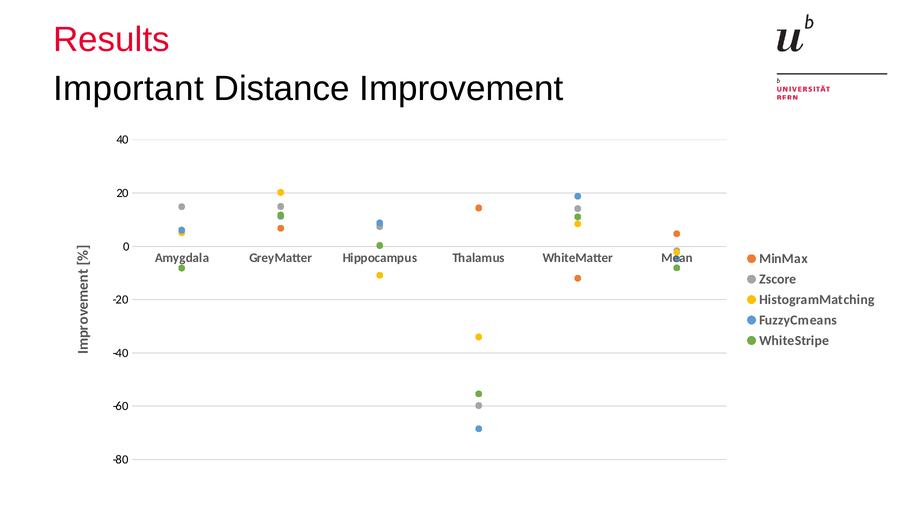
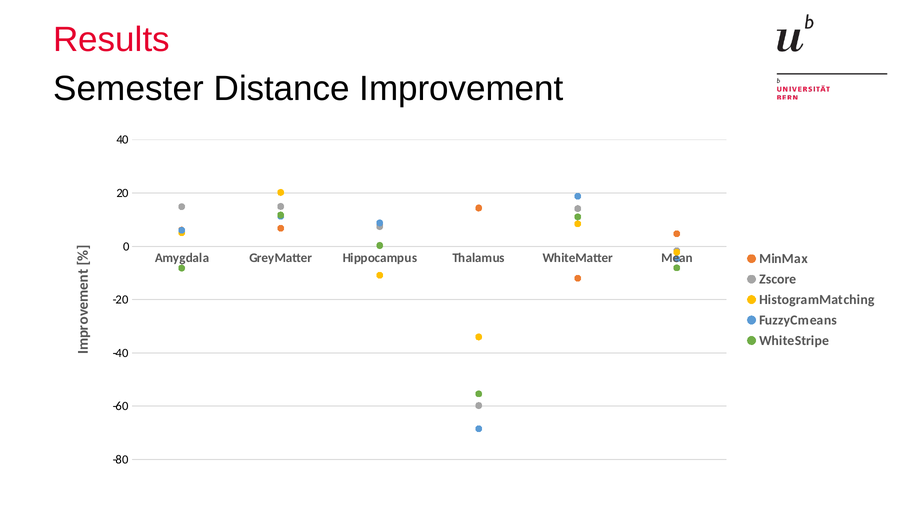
Important: Important -> Semester (129, 89)
